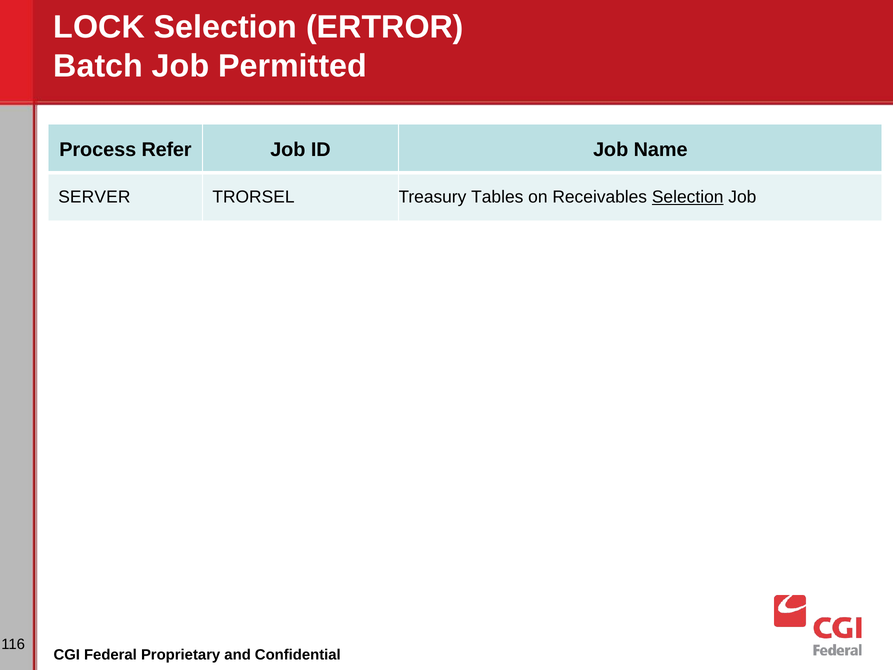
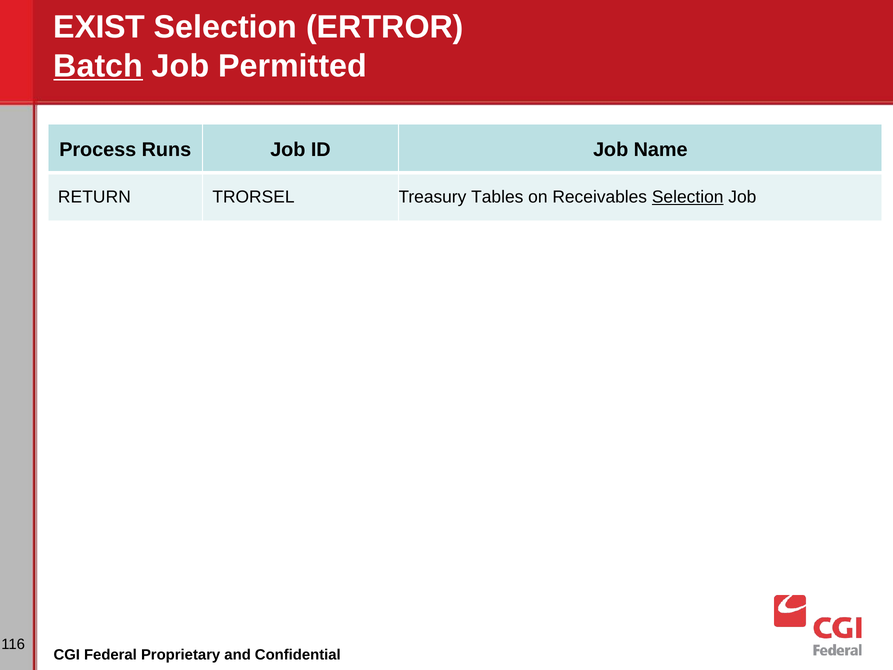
LOCK: LOCK -> EXIST (99, 27)
Batch underline: none -> present (98, 66)
Refer: Refer -> Runs (166, 150)
SERVER: SERVER -> RETURN (94, 197)
